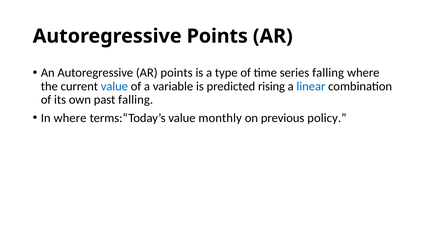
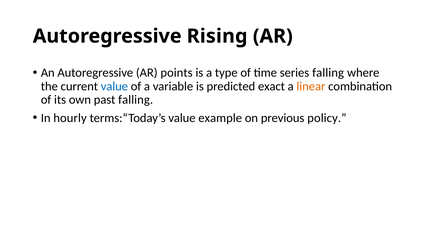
Autoregressive Points: Points -> Rising (217, 36)
rising: rising -> exact (271, 86)
linear colour: blue -> orange (311, 86)
In where: where -> hourly (70, 118)
monthly: monthly -> example (220, 118)
